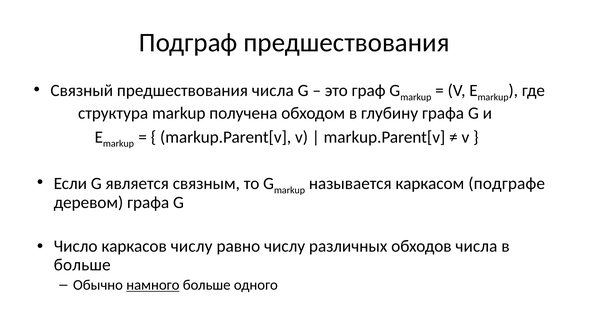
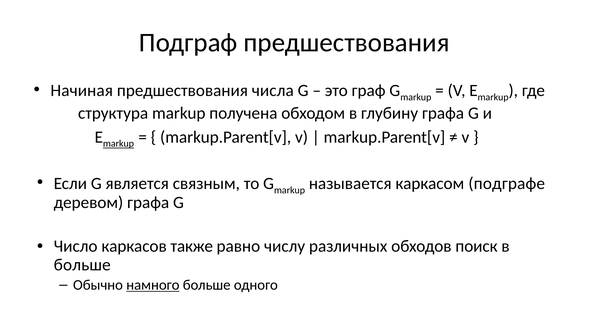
Связный: Связный -> Начиная (82, 91)
markup underline: none -> present (118, 144)
каркасов числу: числу -> также (192, 247)
обходов числа: числа -> поиск (476, 247)
